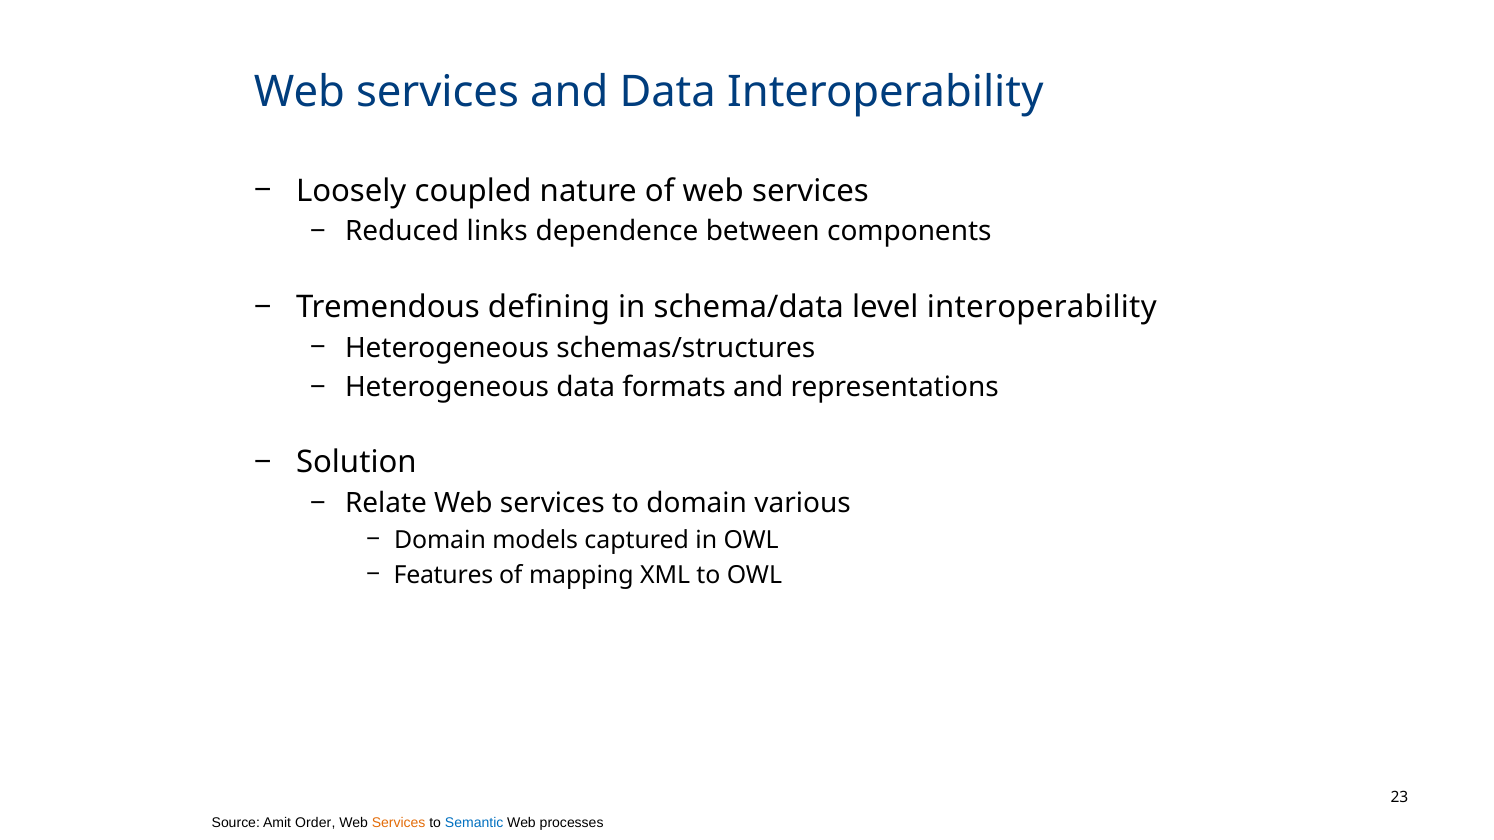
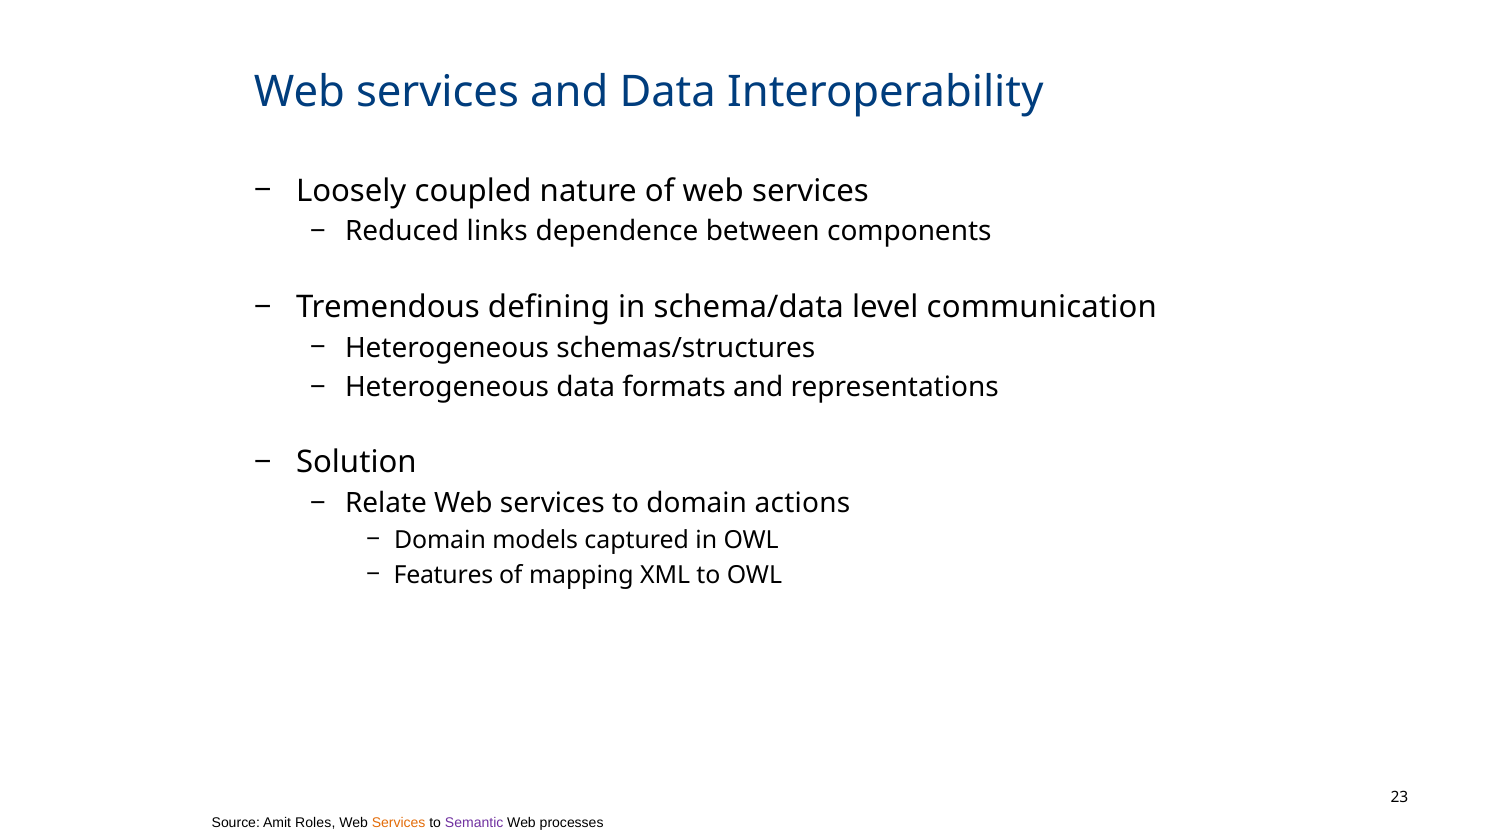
level interoperability: interoperability -> communication (1042, 307)
various: various -> actions (802, 504)
Order: Order -> Roles (315, 823)
Semantic colour: blue -> purple (474, 823)
